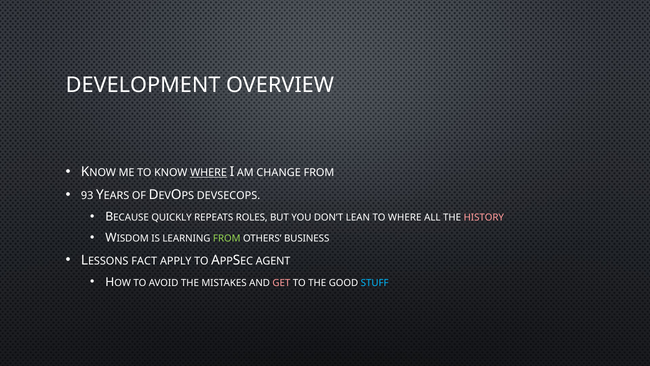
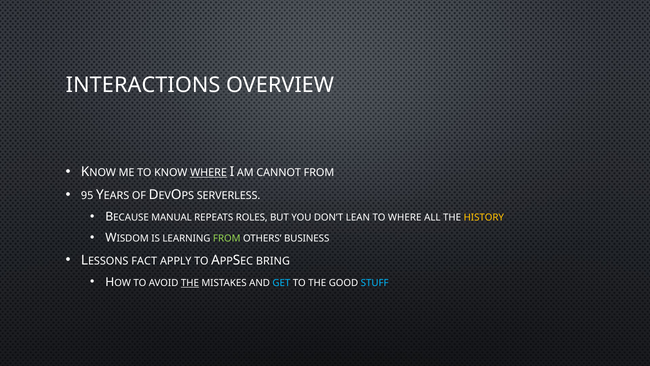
DEVELOPMENT: DEVELOPMENT -> INTERACTIONS (143, 85)
CHANGE: CHANGE -> CANNOT (279, 173)
93: 93 -> 95 (87, 196)
DEVSECOPS: DEVSECOPS -> SERVERLESS (229, 196)
QUICKLY: QUICKLY -> MANUAL (172, 217)
HISTORY colour: pink -> yellow (484, 217)
AGENT: AGENT -> BRING (273, 261)
THE underline: none -> present (190, 283)
GET colour: pink -> light blue (281, 283)
